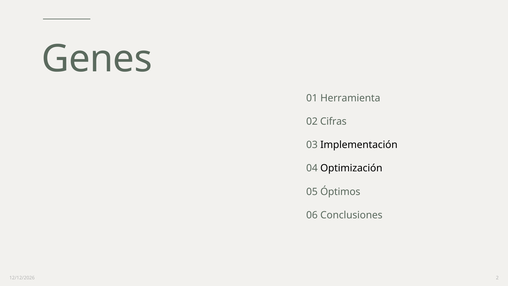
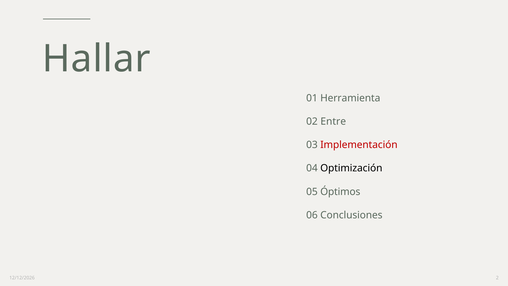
Genes: Genes -> Hallar (96, 59)
Cifras: Cifras -> Entre (333, 121)
Implementación colour: black -> red (359, 145)
